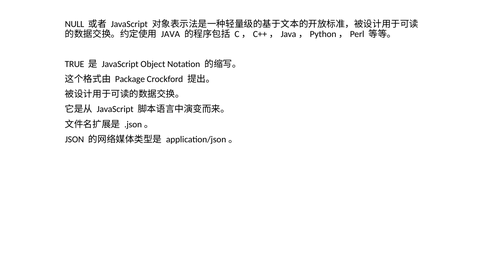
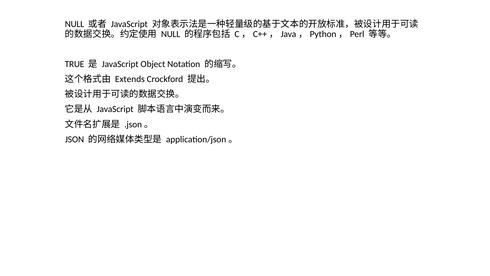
JAVA: JAVA -> NULL (171, 34)
Package: Package -> Extends (130, 79)
